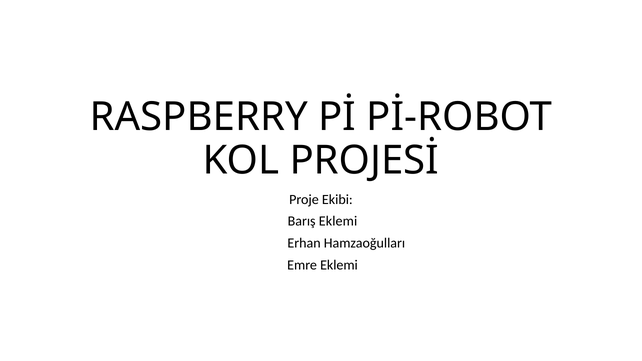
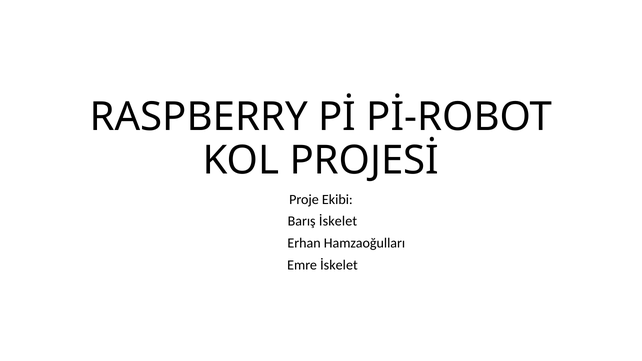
Barış Eklemi: Eklemi -> İskelet (338, 221)
Emre Eklemi: Eklemi -> İskelet (339, 265)
